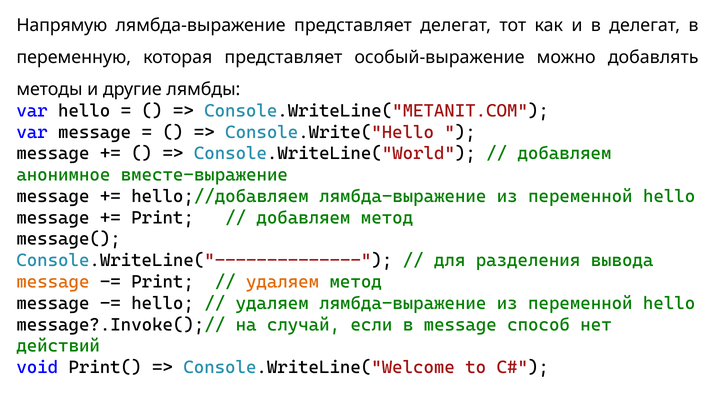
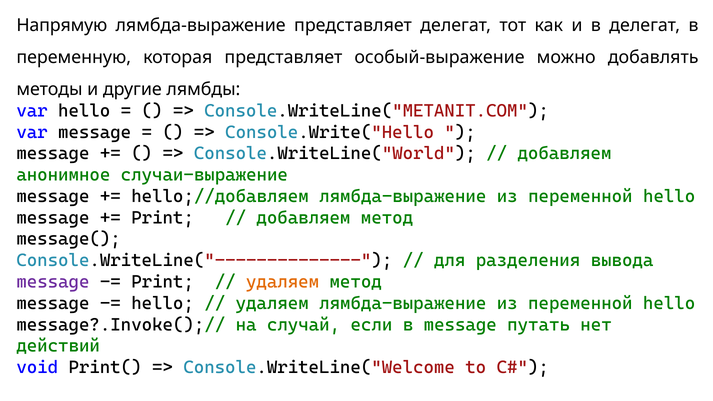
вместе-выражение: вместе-выражение -> случаи-выражение (204, 175)
message colour: orange -> purple (53, 282)
способ: способ -> путать (539, 325)
